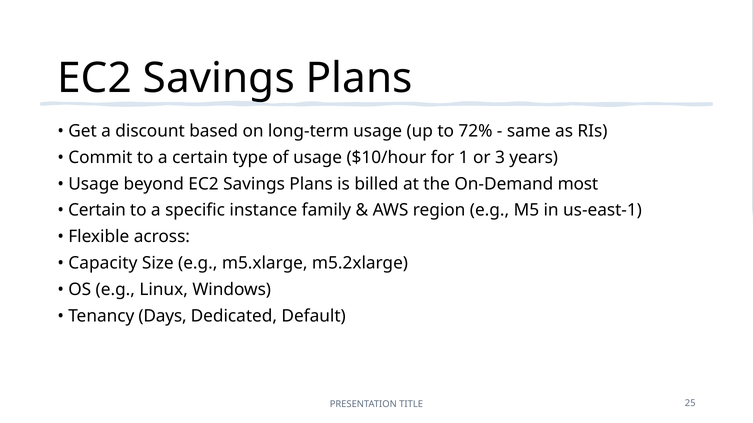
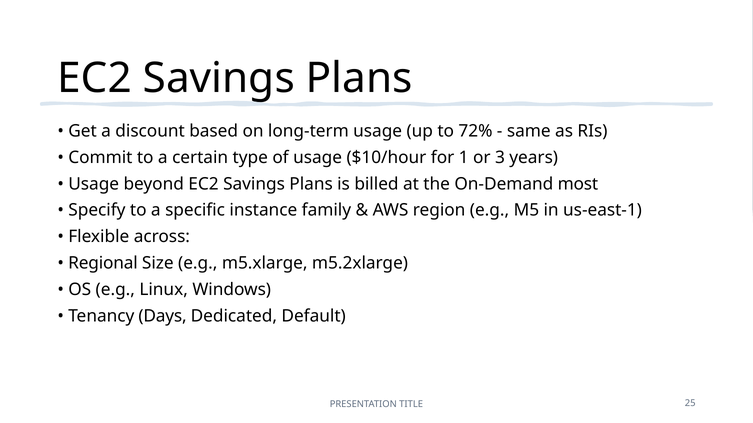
Certain: Certain -> Specify (97, 211)
Capacity: Capacity -> Regional (103, 263)
